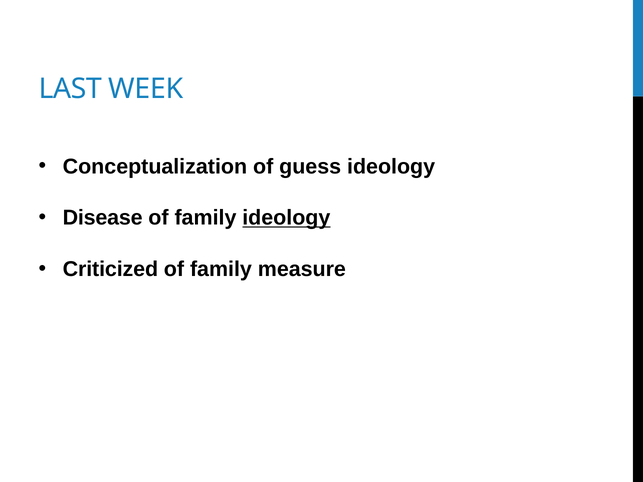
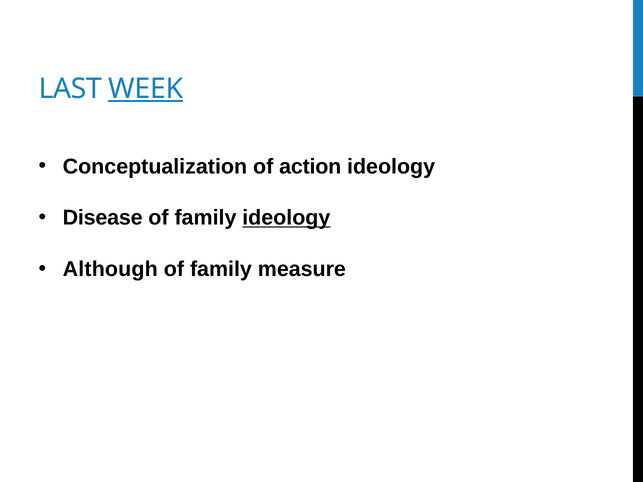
WEEK underline: none -> present (146, 89)
guess: guess -> action (310, 167)
Criticized: Criticized -> Although (110, 269)
